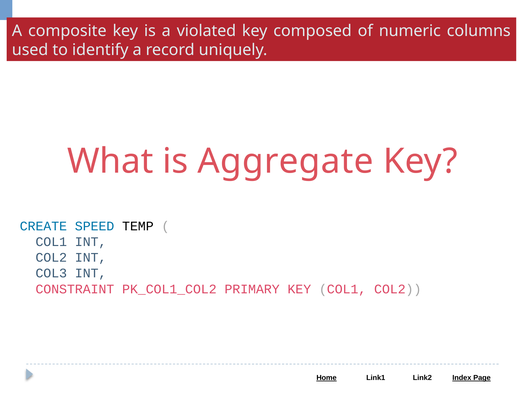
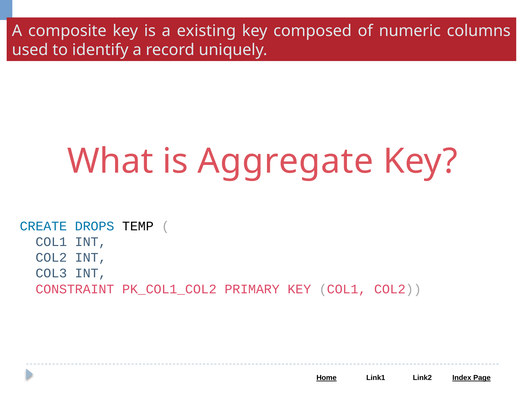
violated: violated -> existing (206, 31)
SPEED: SPEED -> DROPS (95, 227)
